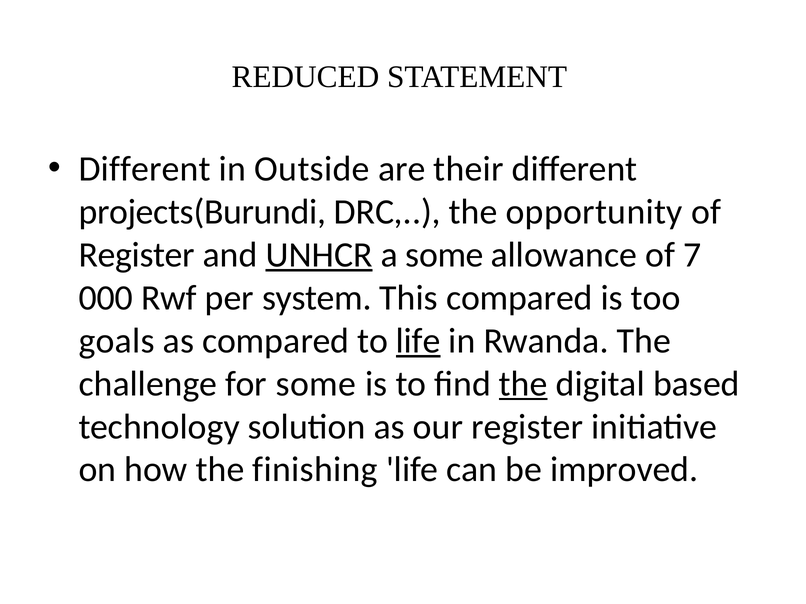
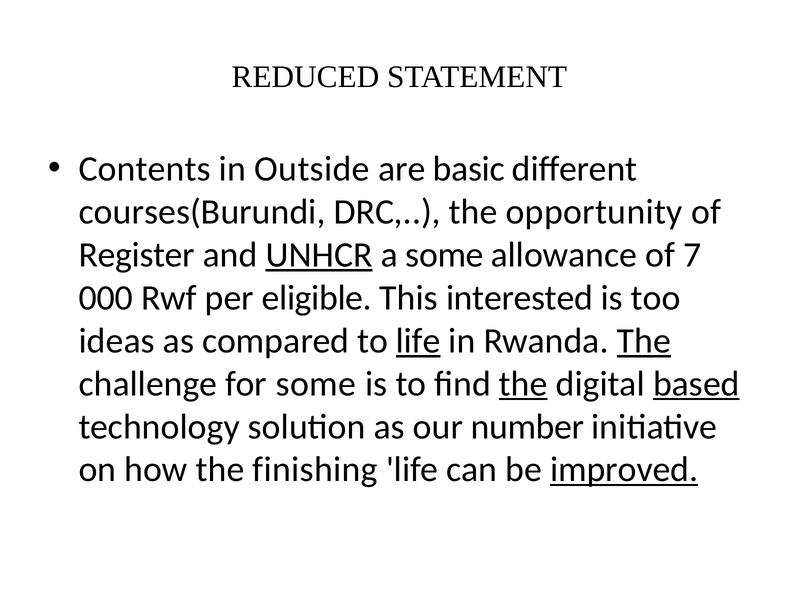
Different: Different -> Contents (145, 169)
their: their -> basic (469, 169)
projects(Burundi: projects(Burundi -> courses(Burundi (202, 212)
system: system -> eligible (317, 298)
This compared: compared -> interested (519, 298)
goals: goals -> ideas (117, 341)
The underline: none -> present (644, 341)
based underline: none -> present (696, 384)
our register: register -> number (527, 427)
improved underline: none -> present (624, 470)
